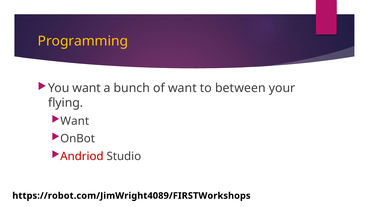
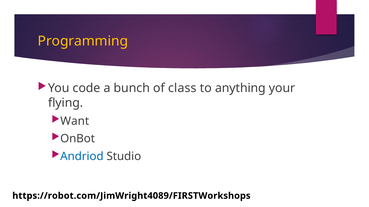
You want: want -> code (87, 88)
of want: want -> class (182, 88)
between: between -> anything (240, 88)
Andriod colour: red -> blue (82, 157)
